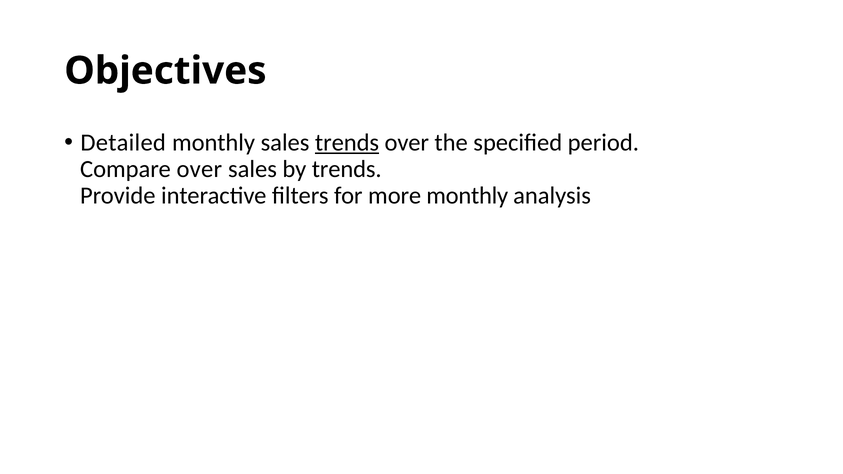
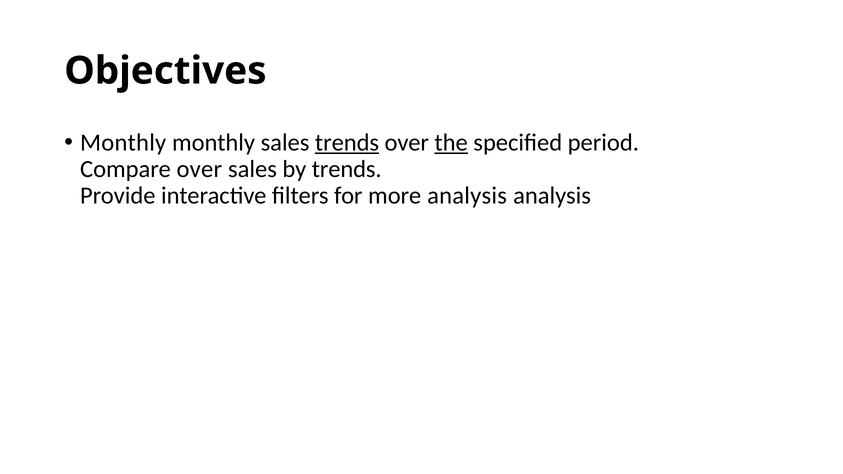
Detailed: Detailed -> Monthly (123, 143)
the underline: none -> present (451, 143)
more monthly: monthly -> analysis (467, 196)
